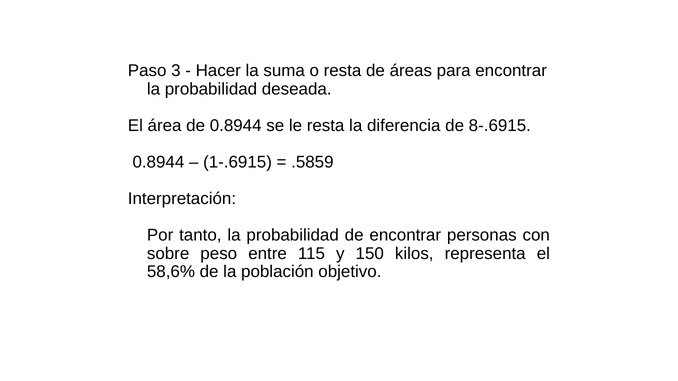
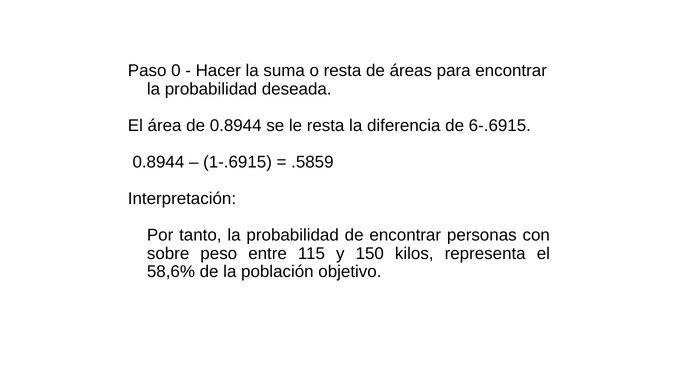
3: 3 -> 0 (176, 71)
8-.6915: 8-.6915 -> 6-.6915 (500, 126)
